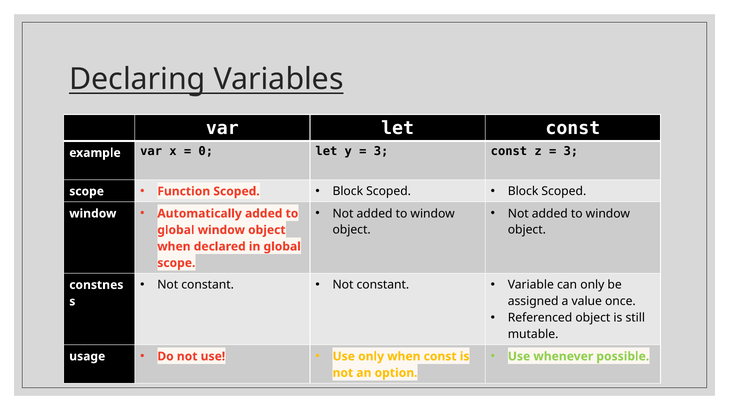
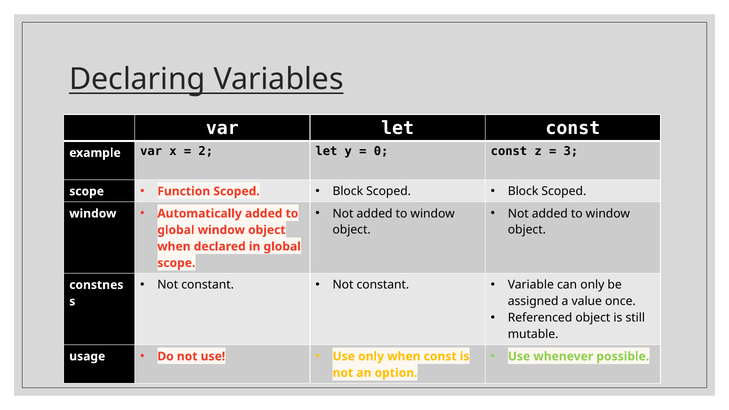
0: 0 -> 2 (206, 151)
3: 3 -> 0 (381, 151)
